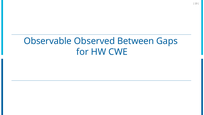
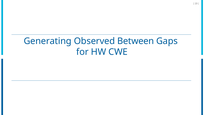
Observable: Observable -> Generating (48, 41)
